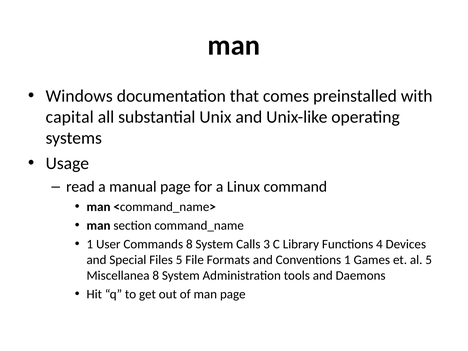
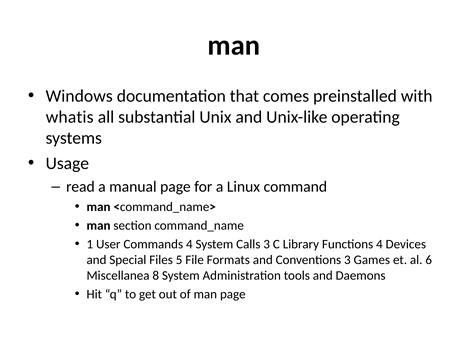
capital: capital -> whatis (70, 117)
Commands 8: 8 -> 4 (189, 244)
Conventions 1: 1 -> 3 (347, 260)
al 5: 5 -> 6 (429, 260)
